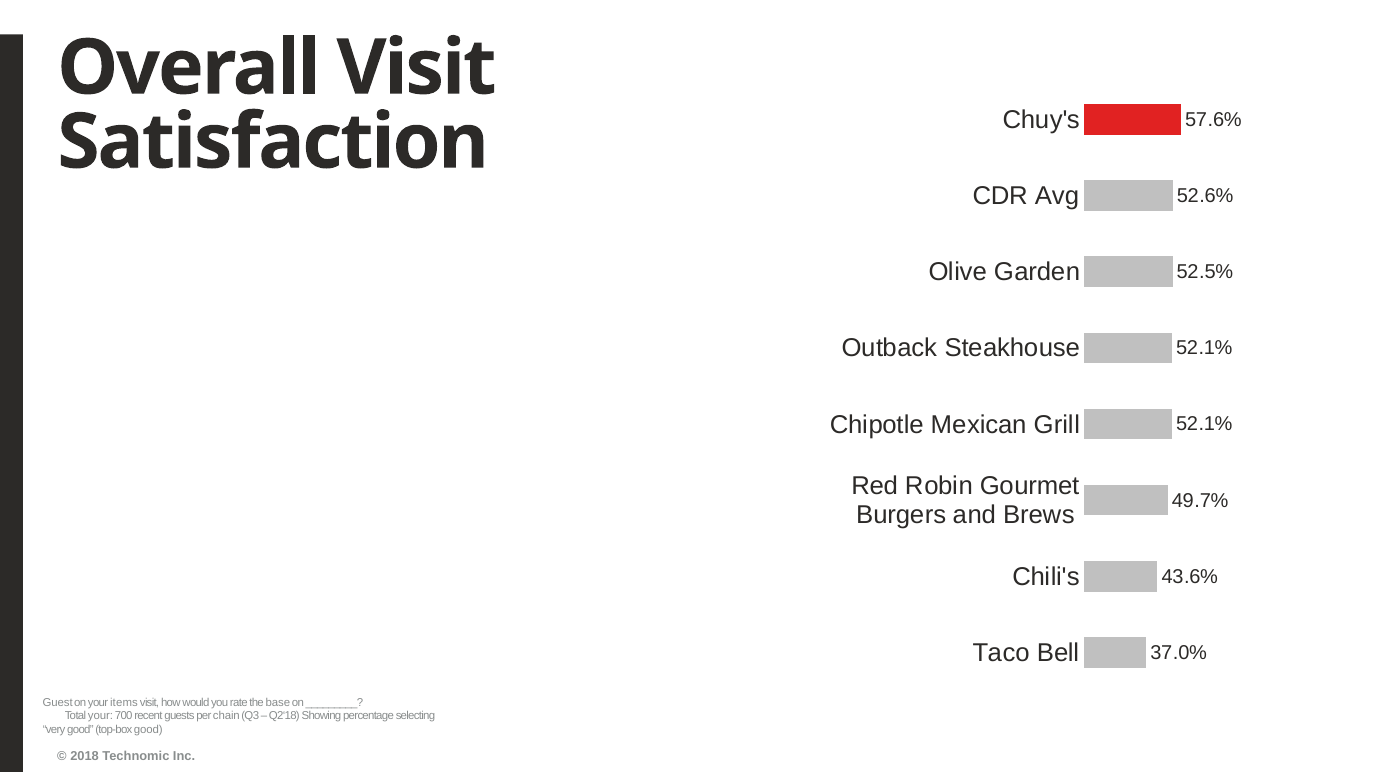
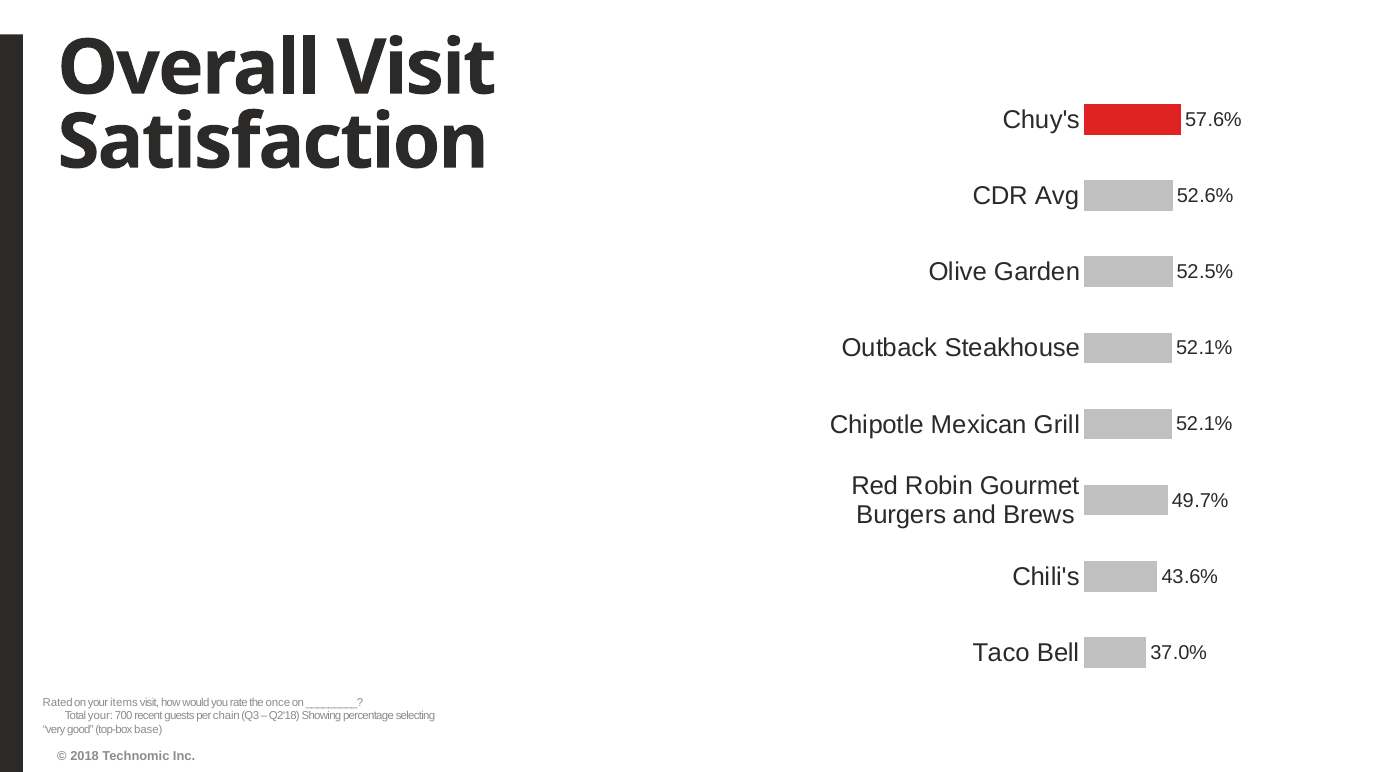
Guest: Guest -> Rated (58, 703)
base: base -> once (278, 703)
top-box good: good -> base (148, 730)
